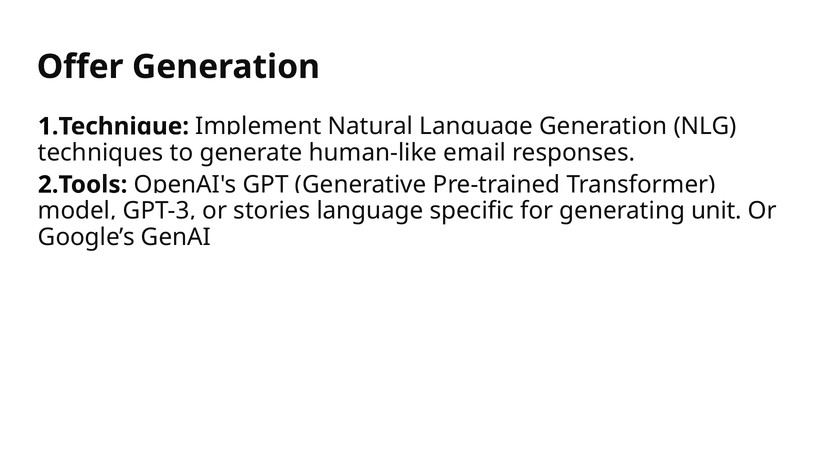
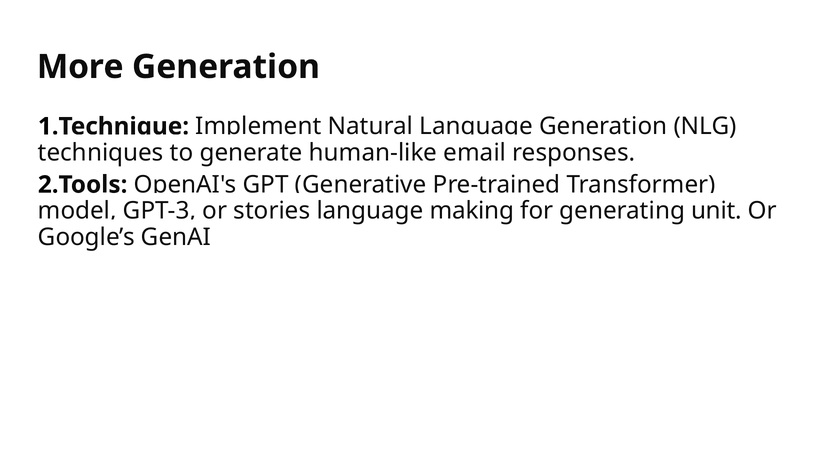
Offer: Offer -> More (80, 67)
specific: specific -> making (472, 211)
